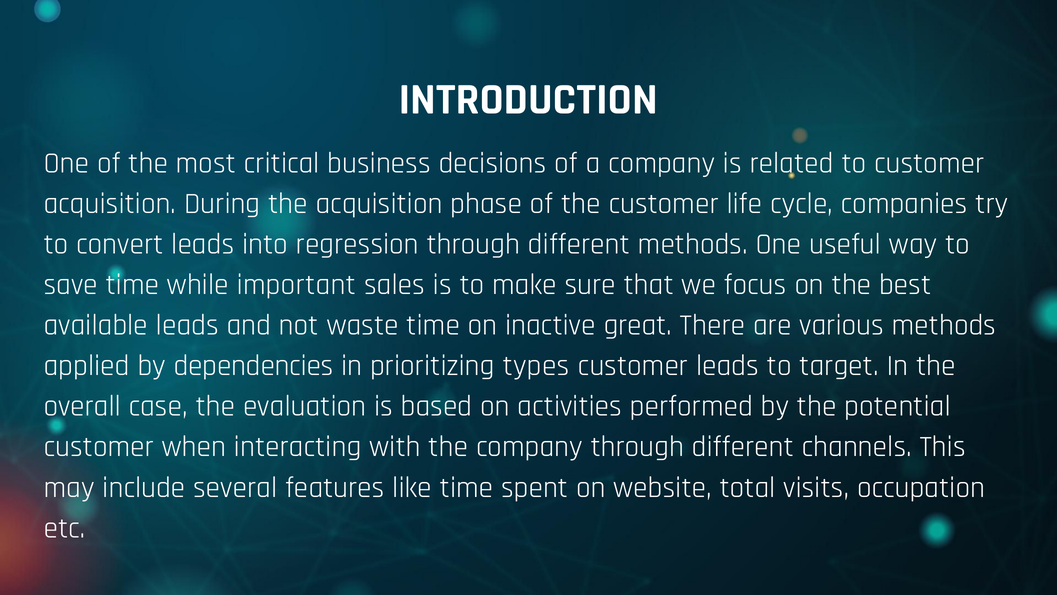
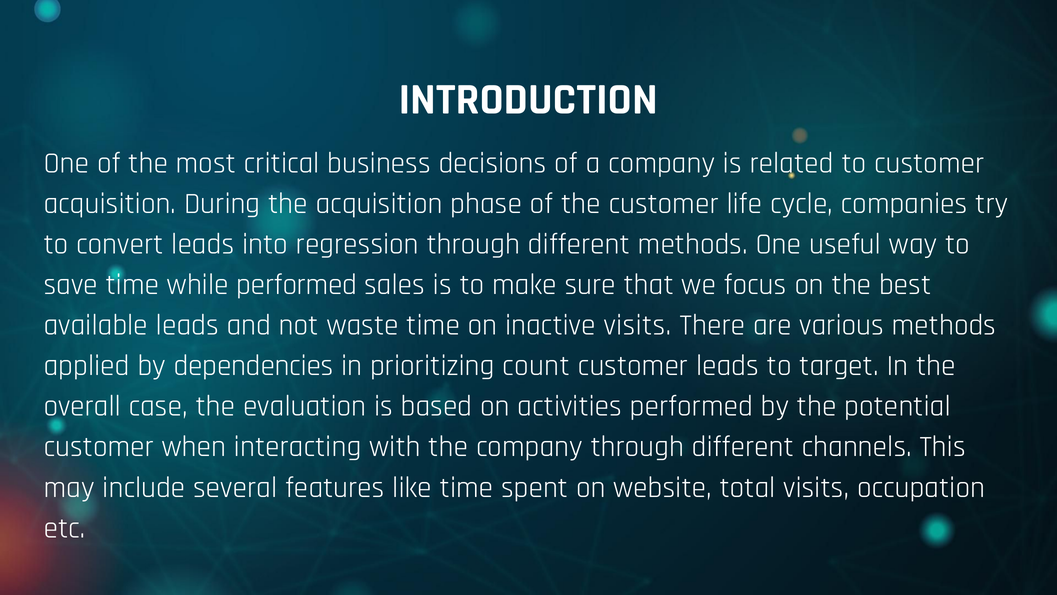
while important: important -> performed (297, 284)
inactive great: great -> visits (638, 325)
types: types -> count (536, 365)
